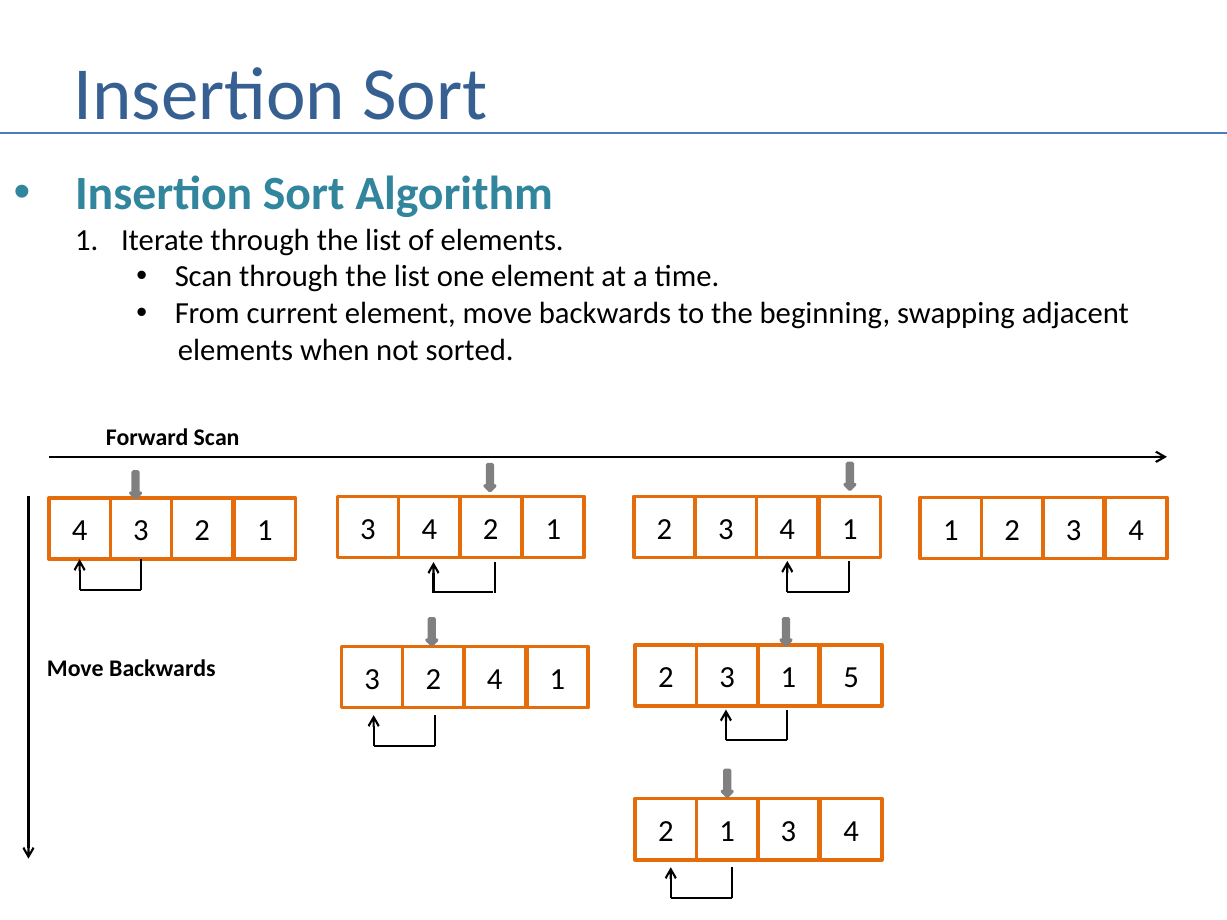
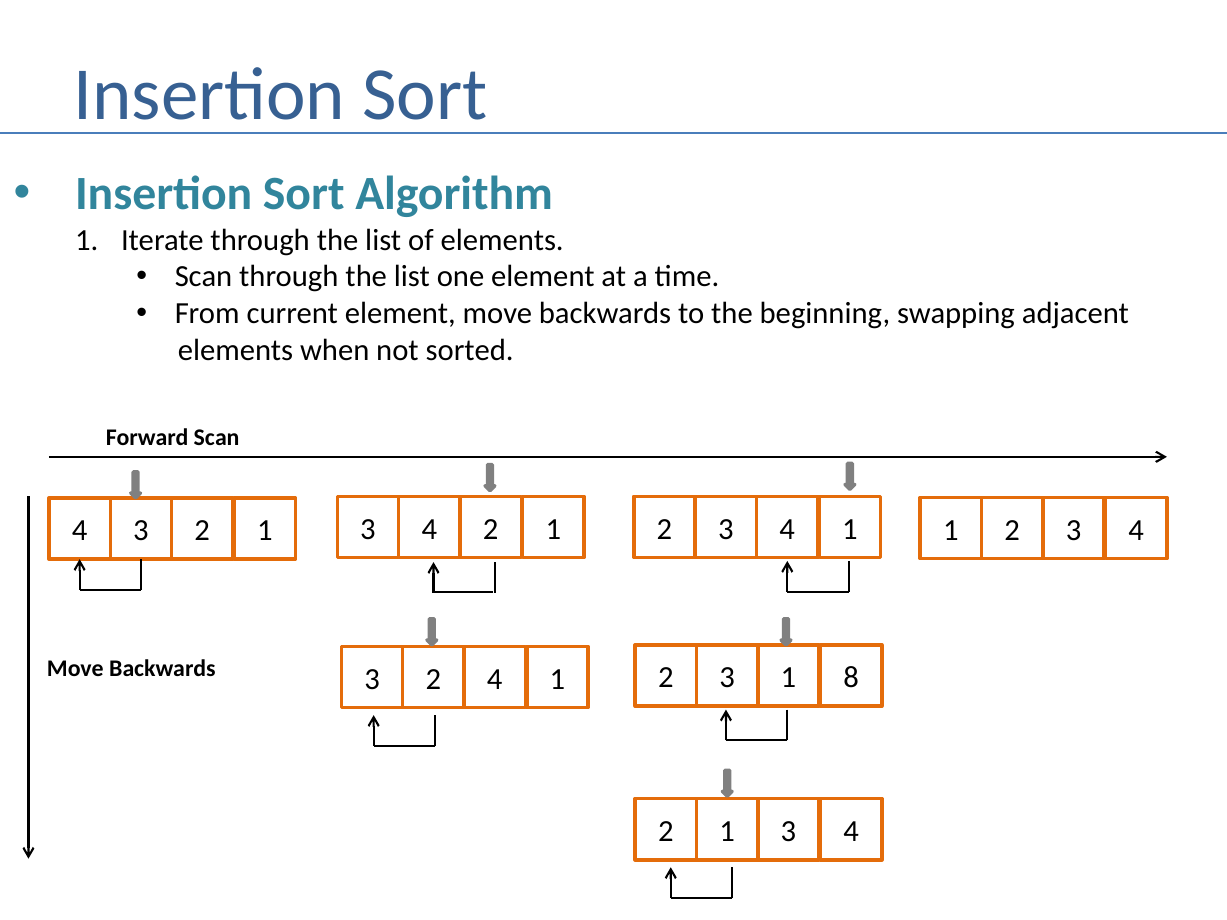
5: 5 -> 8 (851, 678)
